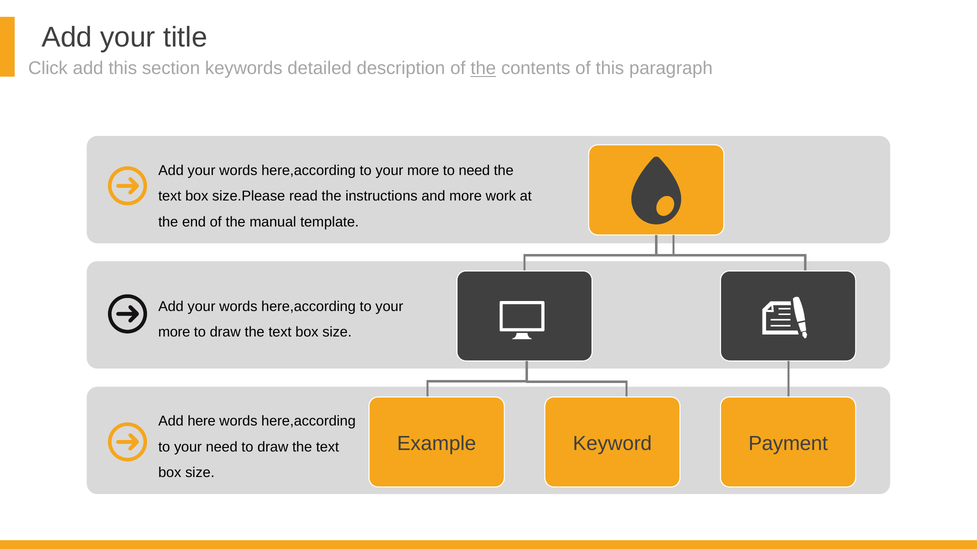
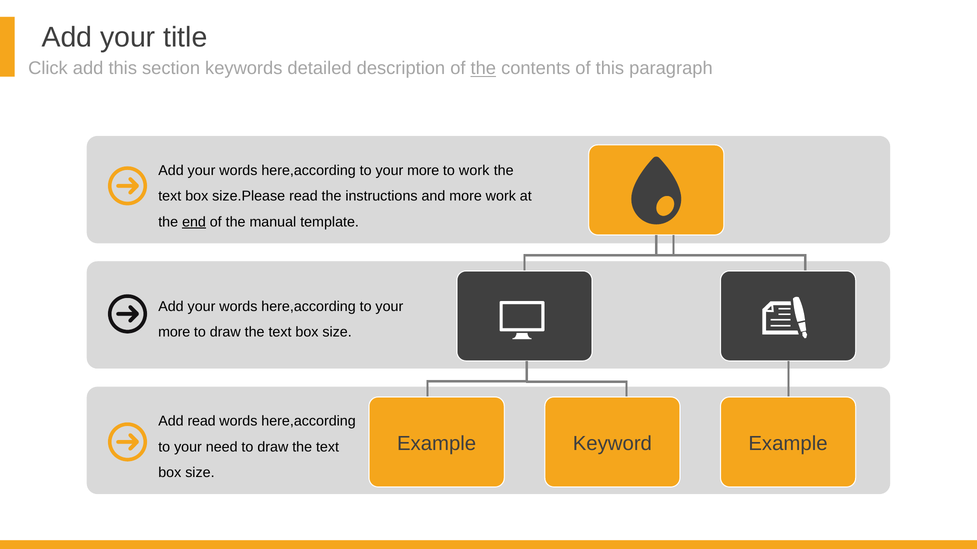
to need: need -> work (474, 171)
end underline: none -> present (194, 222)
Add here: here -> read (202, 422)
Keyword Payment: Payment -> Example (788, 444)
